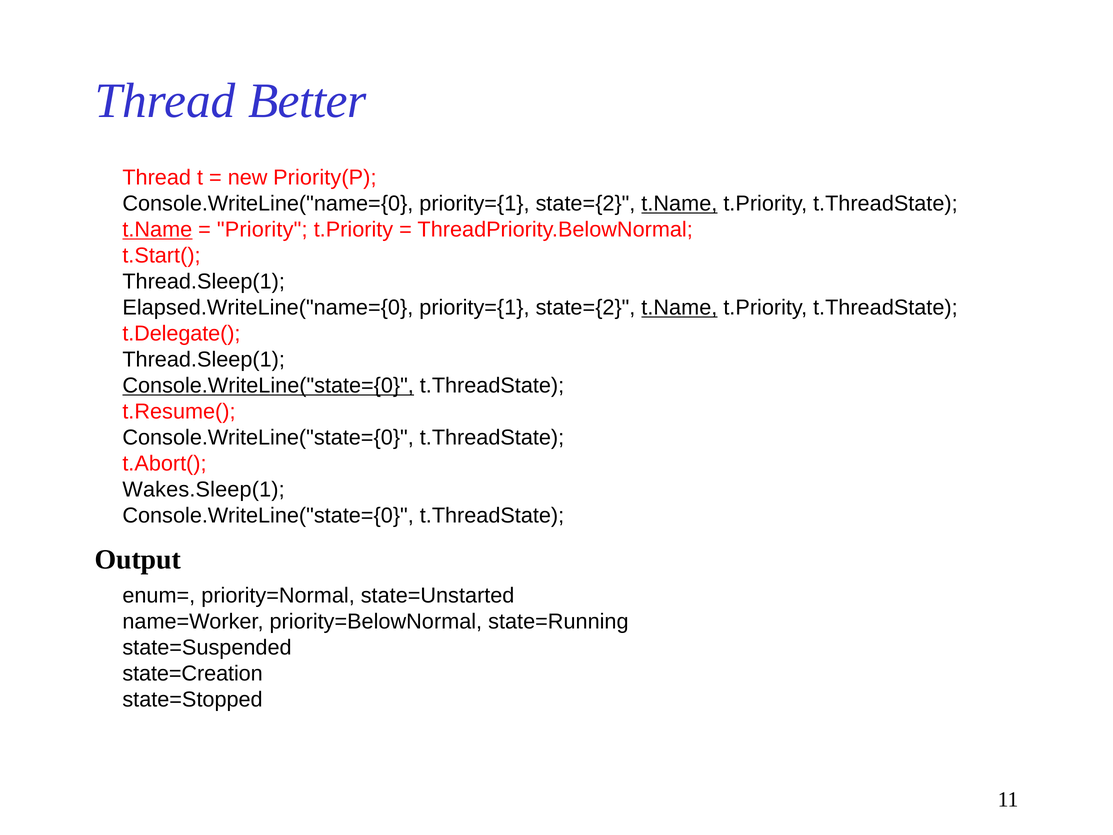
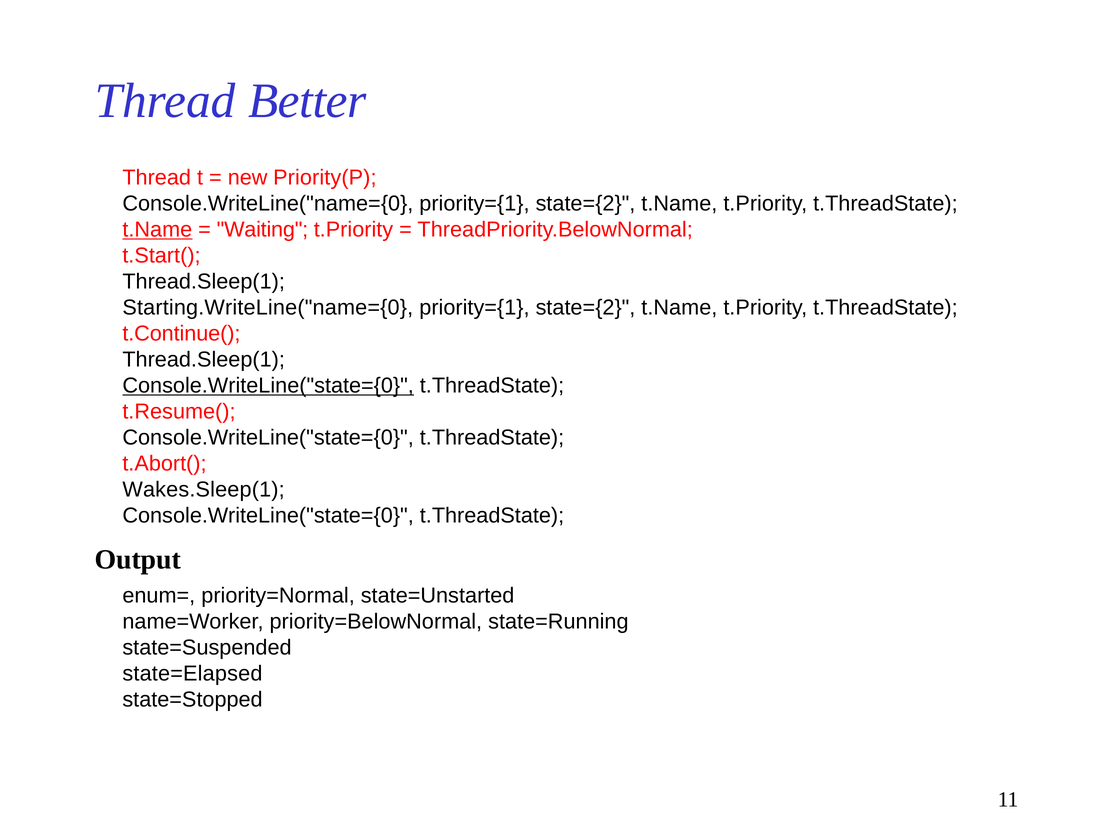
t.Name underline: present -> none (679, 204)
Priority: Priority -> Waiting (262, 230)
Elapsed.WriteLine("name={0: Elapsed.WriteLine("name={0 -> Starting.WriteLine("name={0 (268, 308)
t.Name underline: present -> none (679, 308)
t.Delegate(: t.Delegate( -> t.Continue( (181, 334)
state=Creation: state=Creation -> state=Elapsed (192, 673)
